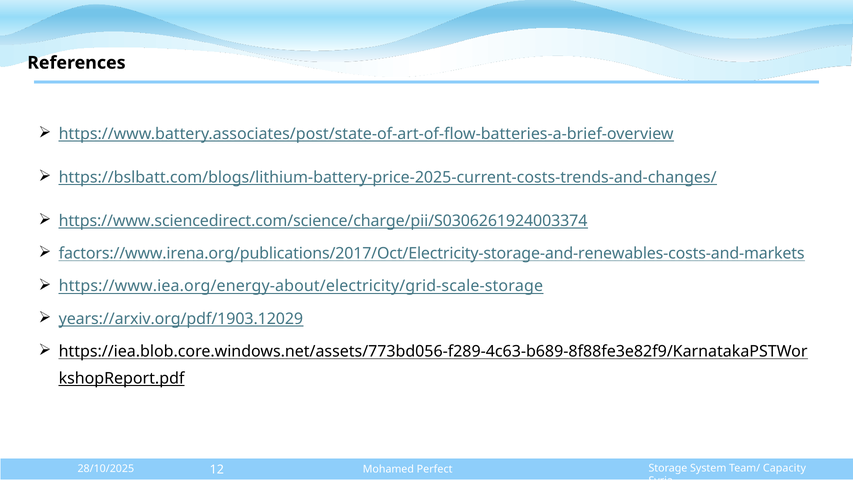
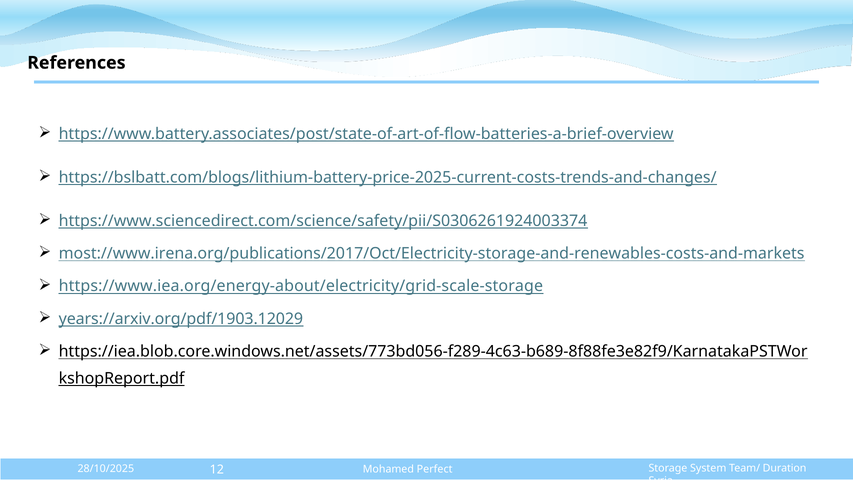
https://www.sciencedirect.com/science/charge/pii/S0306261924003374: https://www.sciencedirect.com/science/charge/pii/S0306261924003374 -> https://www.sciencedirect.com/science/safety/pii/S0306261924003374 (323, 221)
factors://www.irena.org/publications/2017/Oct/Electricity-storage-and-renewables-costs-and-markets: factors://www.irena.org/publications/2017/Oct/Electricity-storage-and-renewables-costs-and-markets -> most://www.irena.org/publications/2017/Oct/Electricity-storage-and-renewables-costs-and-markets (432, 253)
Capacity: Capacity -> Duration (785, 468)
